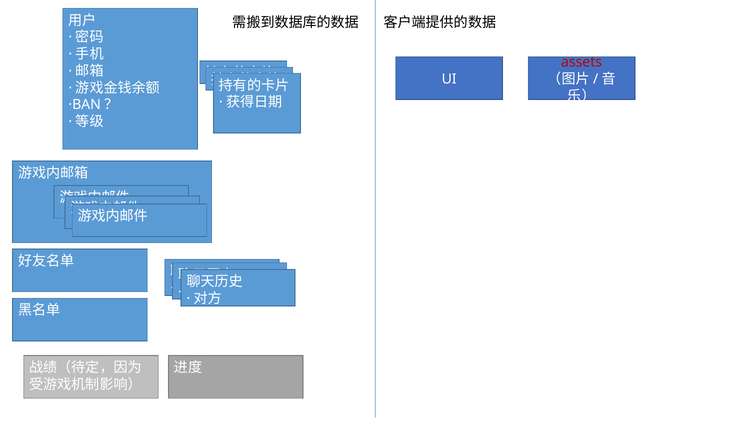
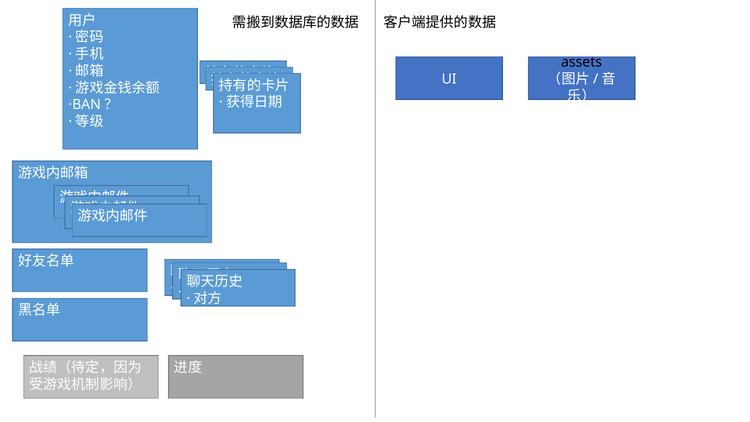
assets colour: red -> black (582, 62)
